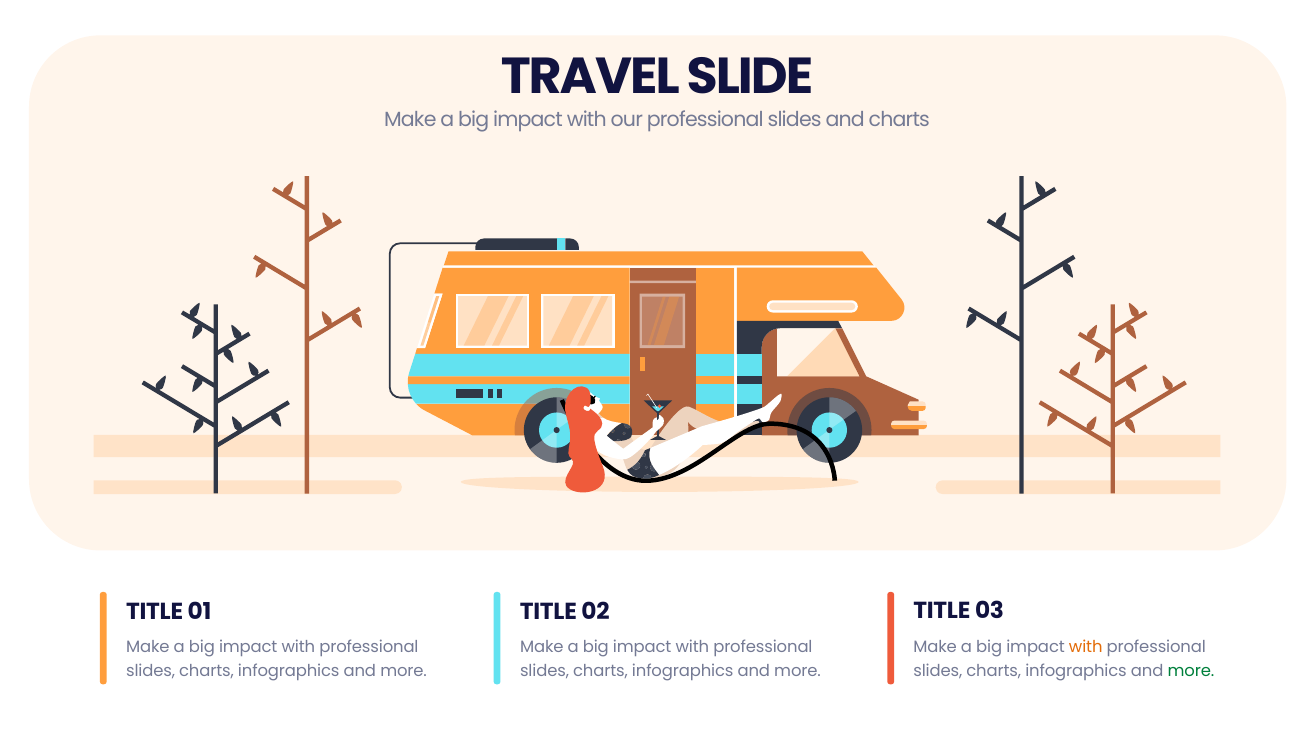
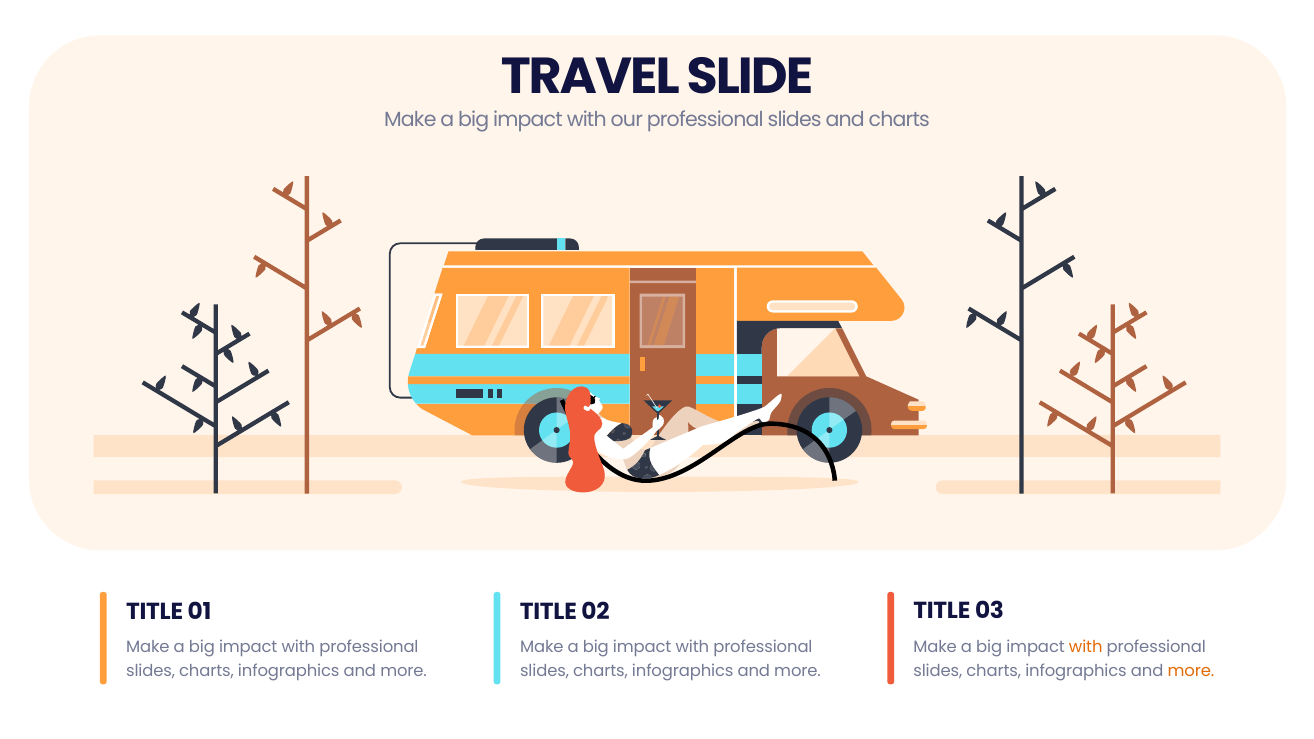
more colour: green -> orange (1191, 672)
